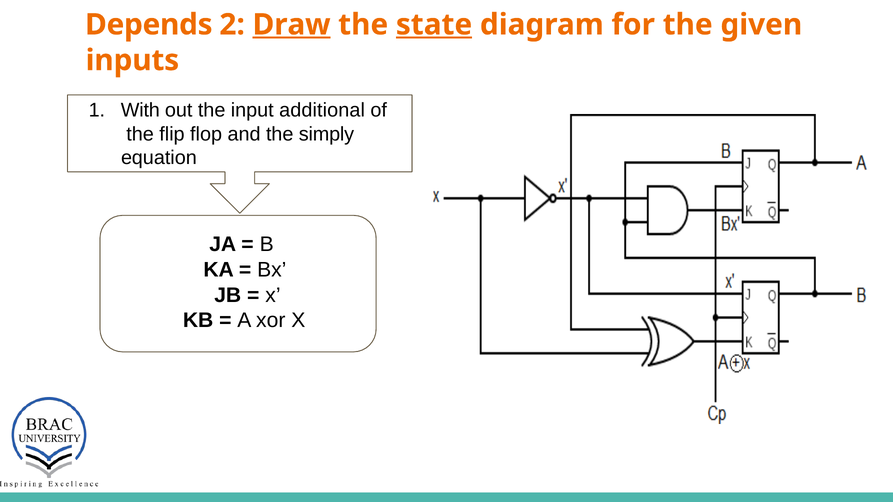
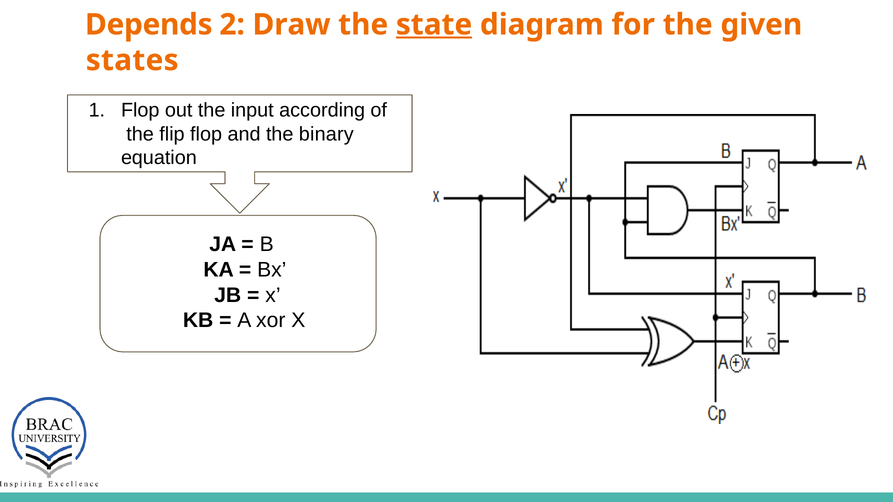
Draw underline: present -> none (292, 25)
inputs: inputs -> states (132, 60)
1 With: With -> Flop (140, 110)
additional: additional -> according (322, 110)
simply: simply -> binary (326, 134)
